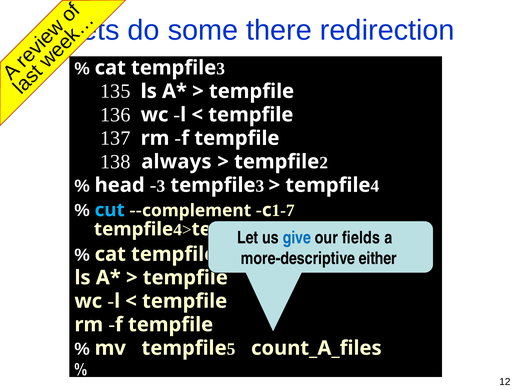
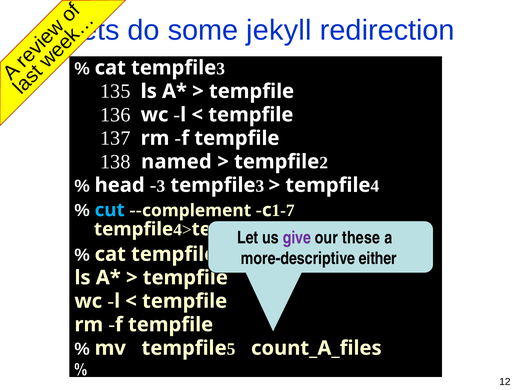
there: there -> jekyll (279, 30)
always: always -> named (176, 162)
give colour: blue -> purple (297, 238)
fields: fields -> these (361, 238)
